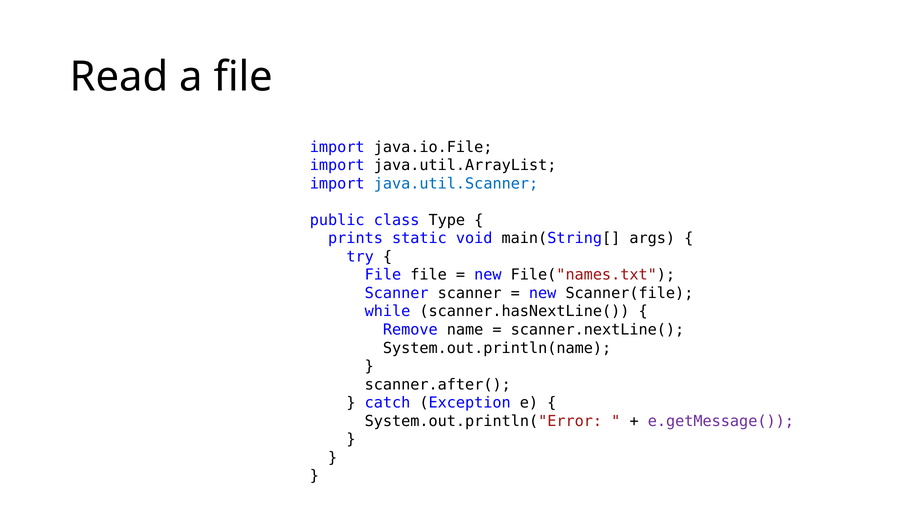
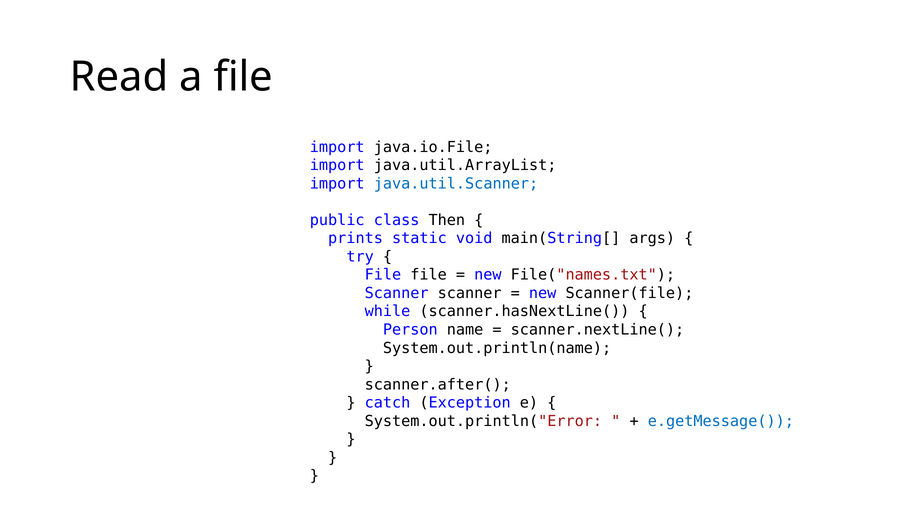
Type: Type -> Then (447, 220)
Remove: Remove -> Person (410, 329)
e.getMessage( colour: purple -> blue (721, 421)
